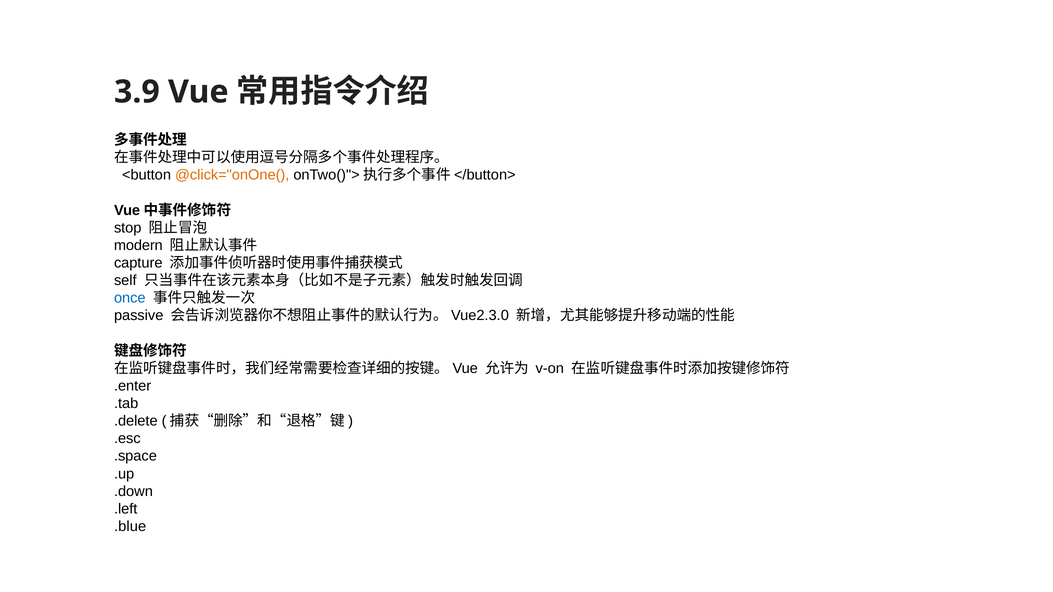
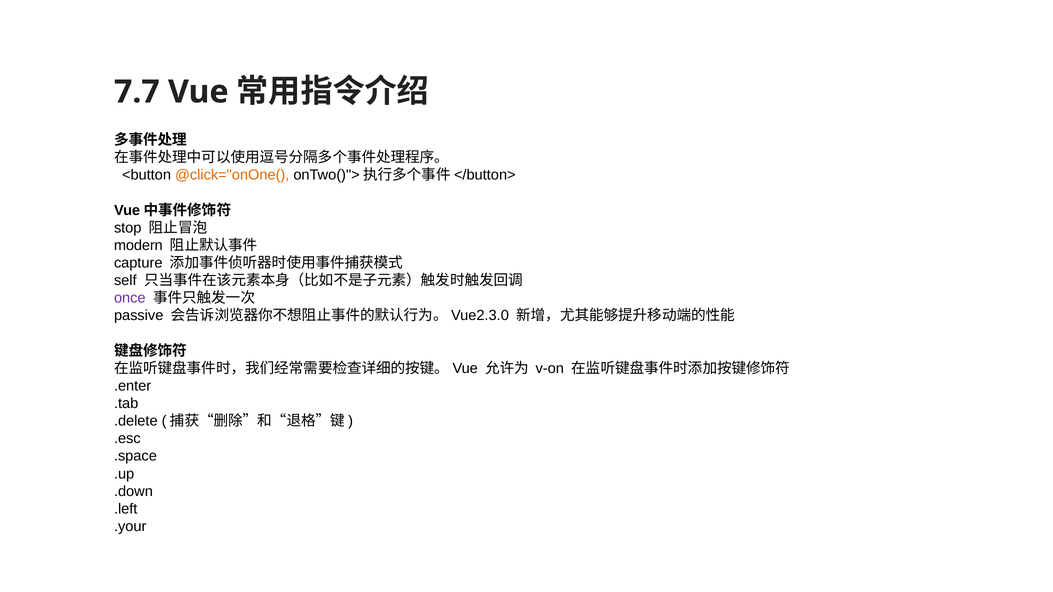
3.9: 3.9 -> 7.7 (137, 92)
once colour: blue -> purple (130, 298)
.blue: .blue -> .your (130, 527)
